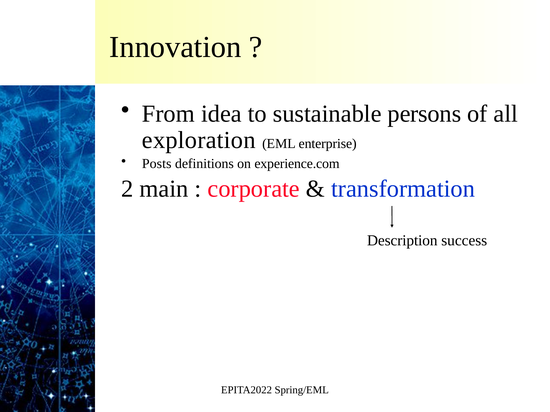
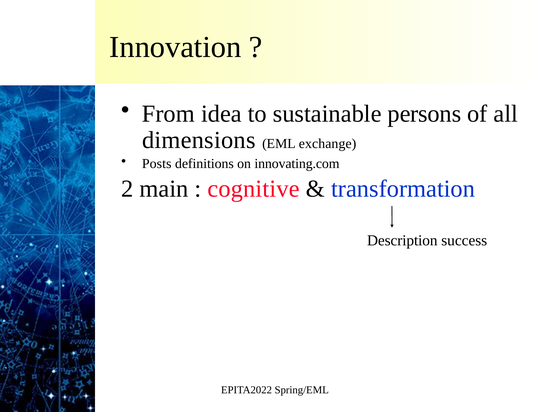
exploration: exploration -> dimensions (199, 140)
enterprise: enterprise -> exchange (328, 144)
experience.com: experience.com -> innovating.com (297, 164)
corporate: corporate -> cognitive (254, 189)
